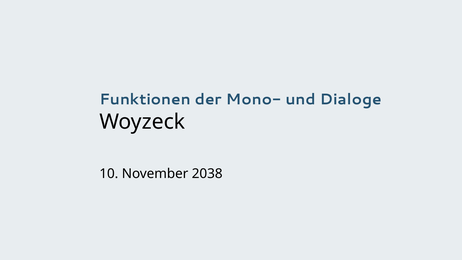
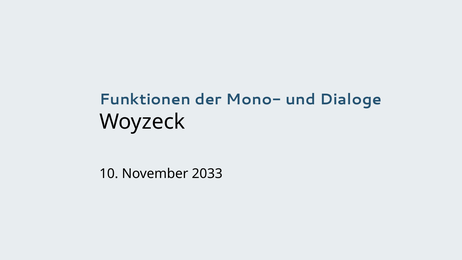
2038: 2038 -> 2033 (207, 174)
